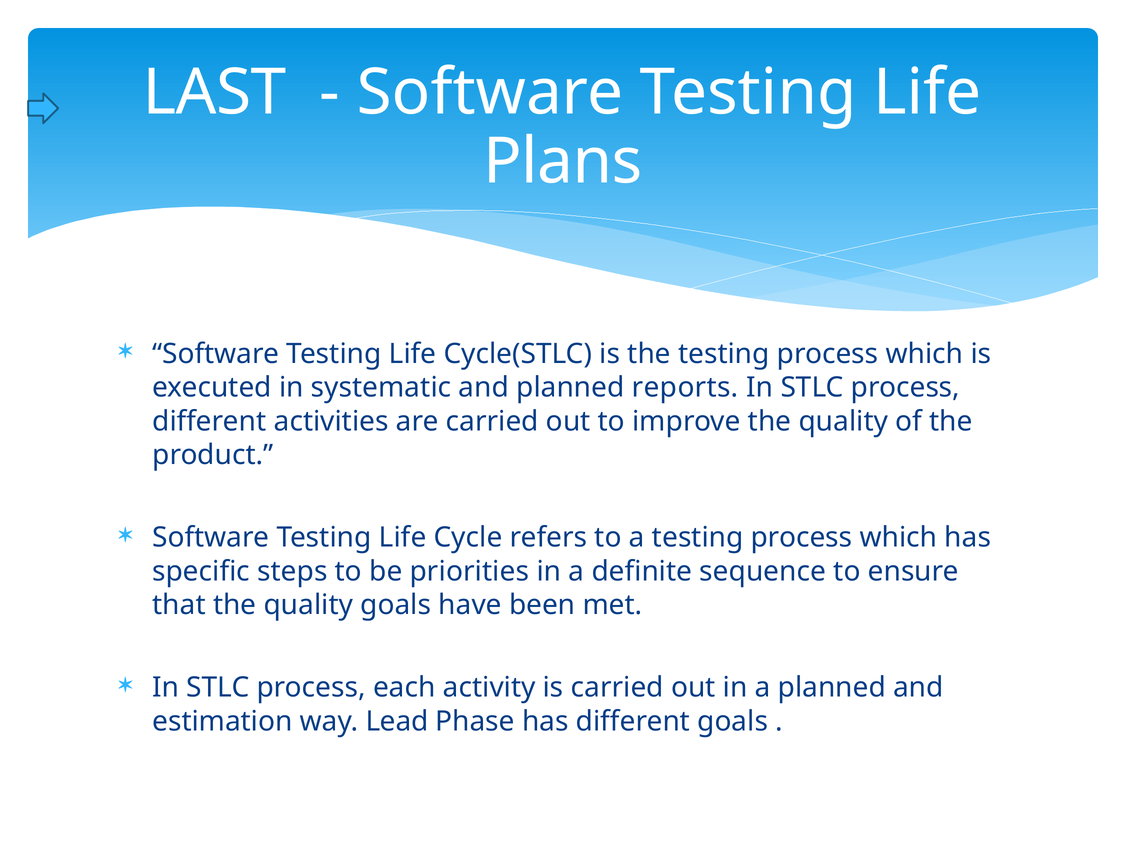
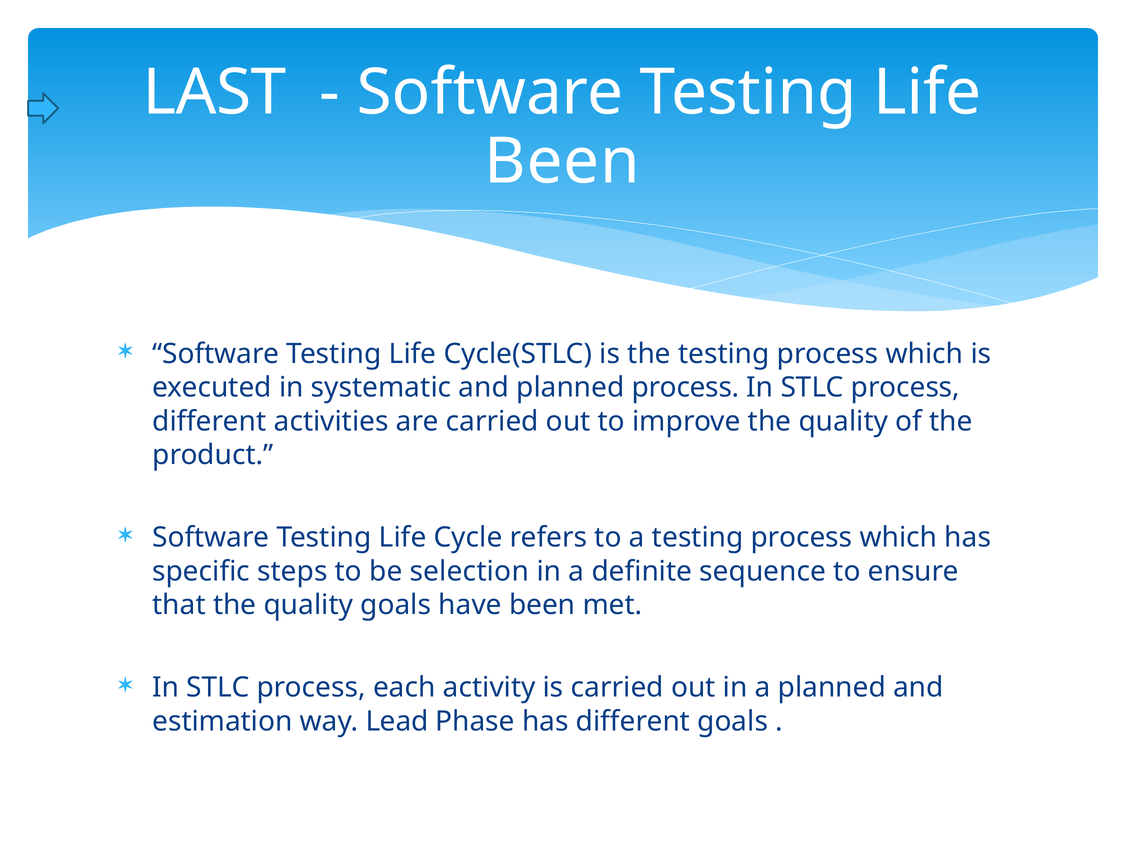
Plans: Plans -> Been (562, 162)
planned reports: reports -> process (685, 387)
priorities: priorities -> selection (469, 571)
